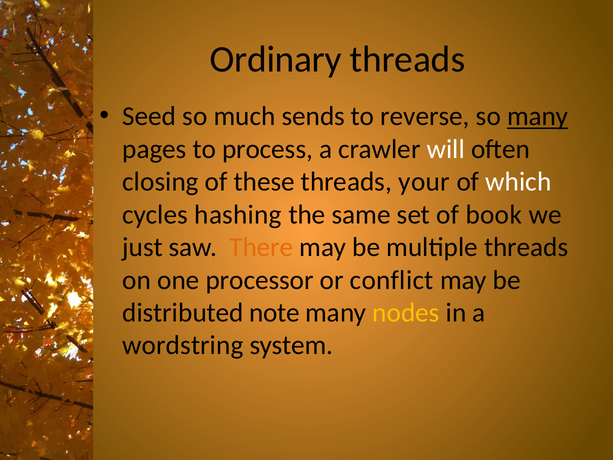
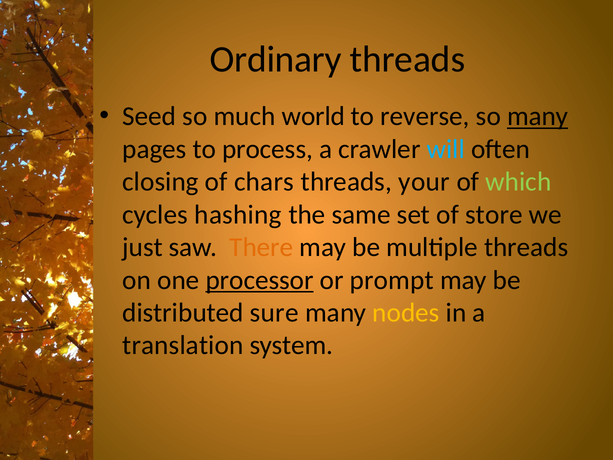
sends: sends -> world (313, 116)
will colour: white -> light blue (446, 149)
these: these -> chars (264, 182)
which colour: white -> light green (518, 182)
book: book -> store (494, 214)
processor underline: none -> present (260, 280)
conflict: conflict -> prompt (392, 280)
note: note -> sure (274, 313)
wordstring: wordstring -> translation (183, 345)
